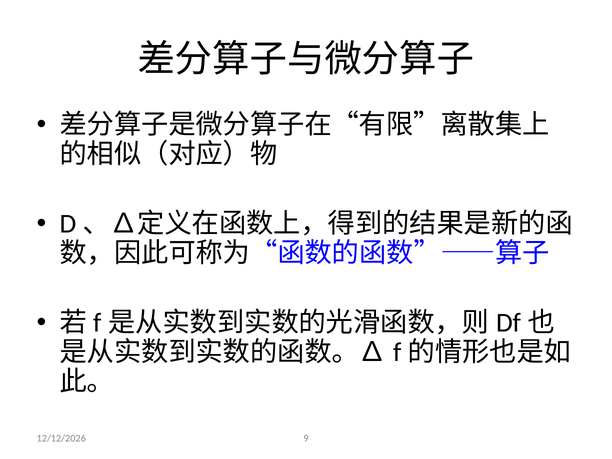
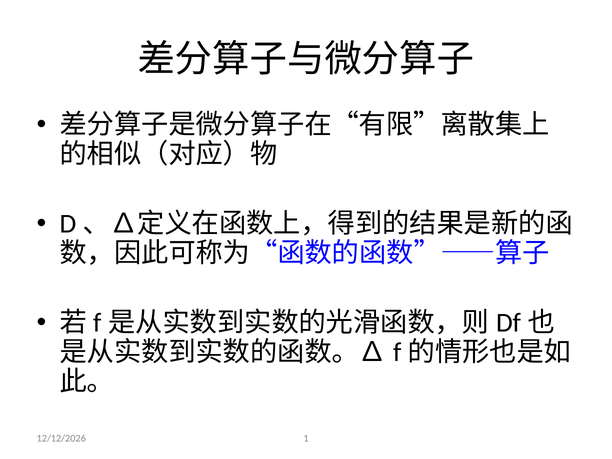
9: 9 -> 1 (306, 438)
